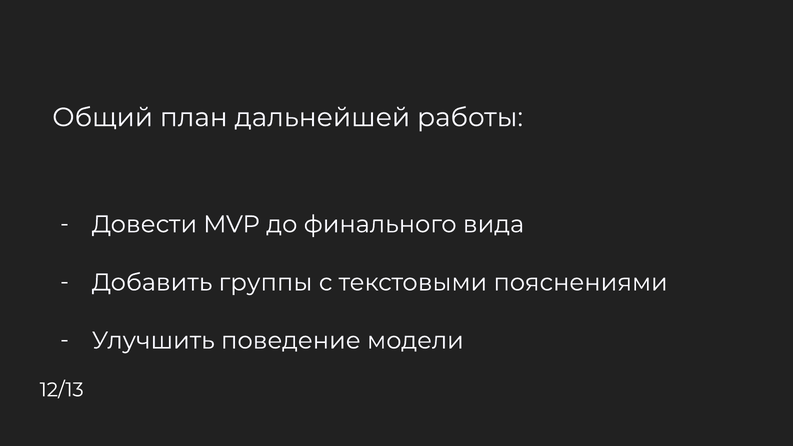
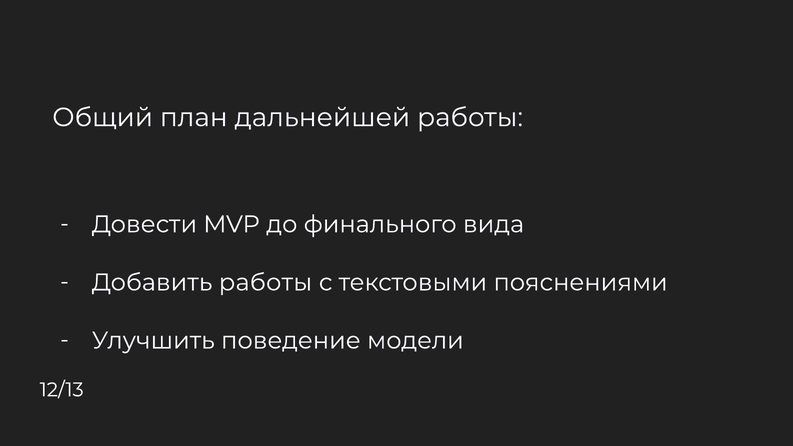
Добавить группы: группы -> работы (265, 282)
